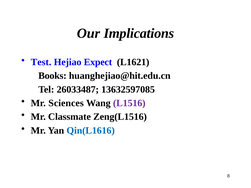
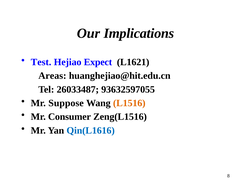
Books: Books -> Areas (52, 76)
13632597085: 13632597085 -> 93632597055 (128, 90)
Sciences: Sciences -> Suppose (66, 103)
L1516 colour: purple -> orange (129, 103)
Classmate: Classmate -> Consumer (69, 117)
